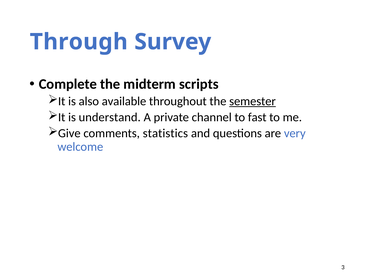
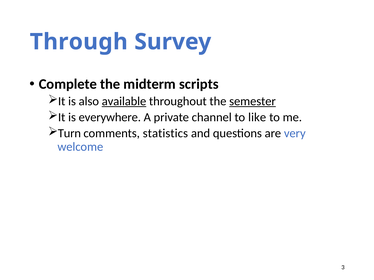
available underline: none -> present (124, 102)
understand: understand -> everywhere (110, 118)
fast: fast -> like (257, 118)
Give: Give -> Turn (69, 134)
